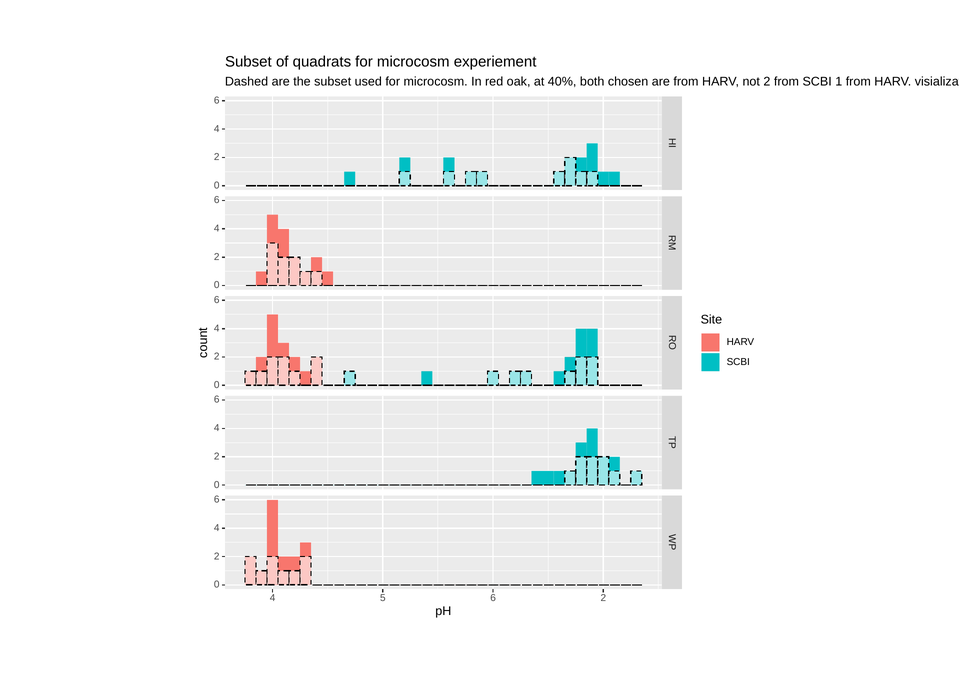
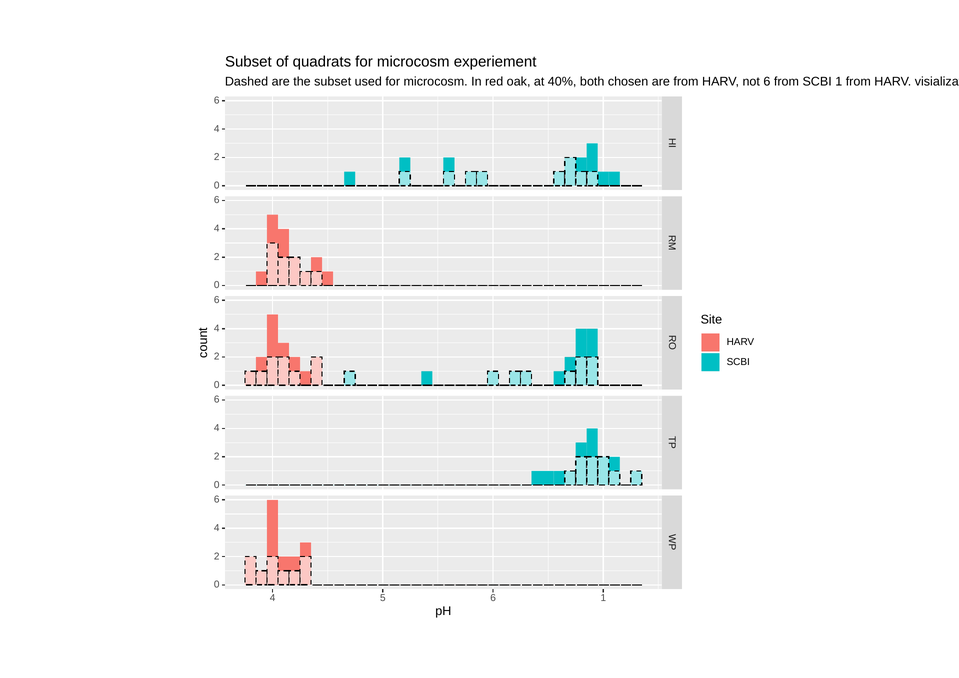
not 2: 2 -> 6 (767, 82)
6 2: 2 -> 1 (603, 598)
